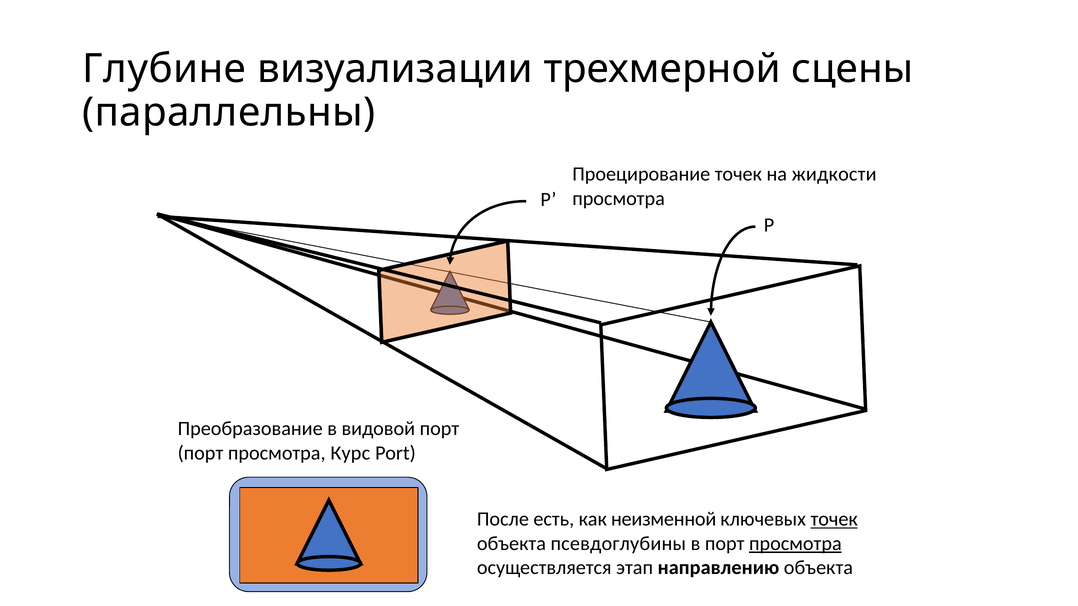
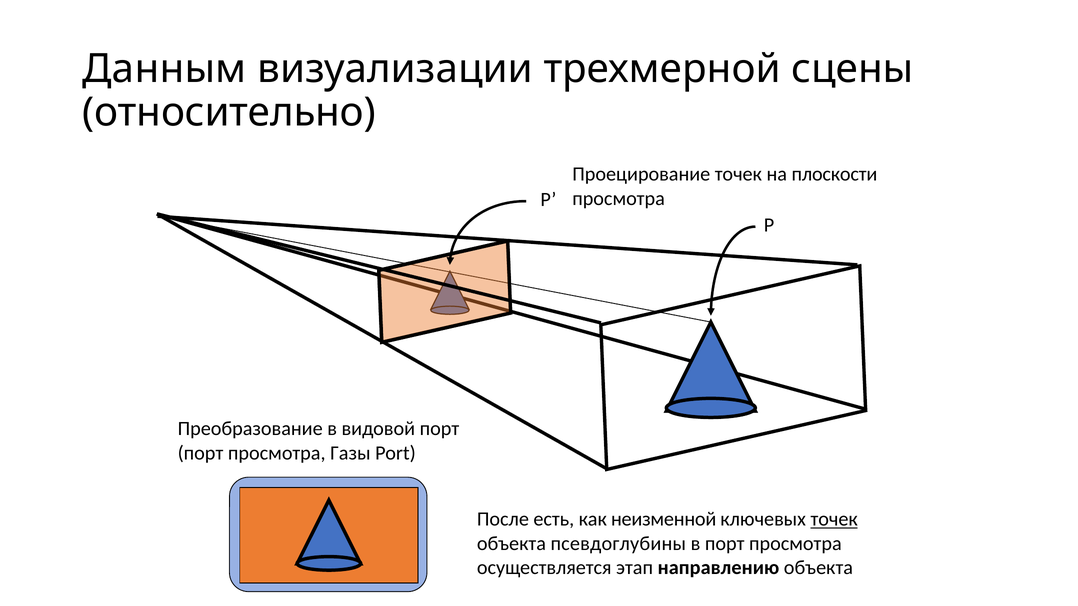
Глубине: Глубине -> Данным (164, 69)
параллельны: параллельны -> относительно (229, 112)
жидкости: жидкости -> плоскости (834, 174)
Курс: Курс -> Газы (350, 453)
просмотра underline: present -> none (795, 544)
